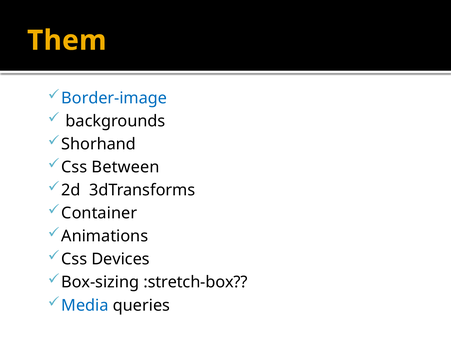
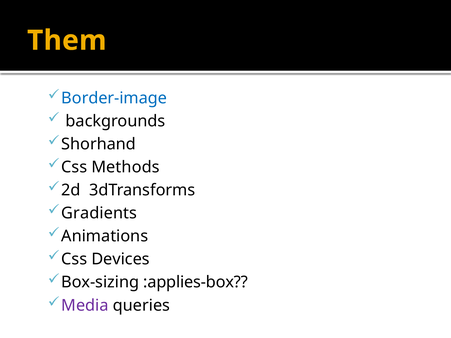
Between: Between -> Methods (126, 167)
Container: Container -> Gradients (99, 213)
:stretch-box: :stretch-box -> :applies-box (196, 282)
Media colour: blue -> purple (85, 306)
